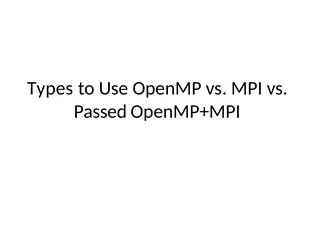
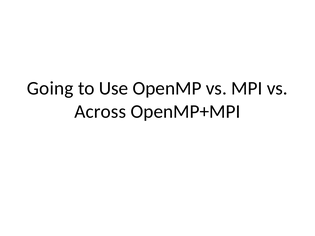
Types: Types -> Going (50, 88)
Passed: Passed -> Across (100, 112)
